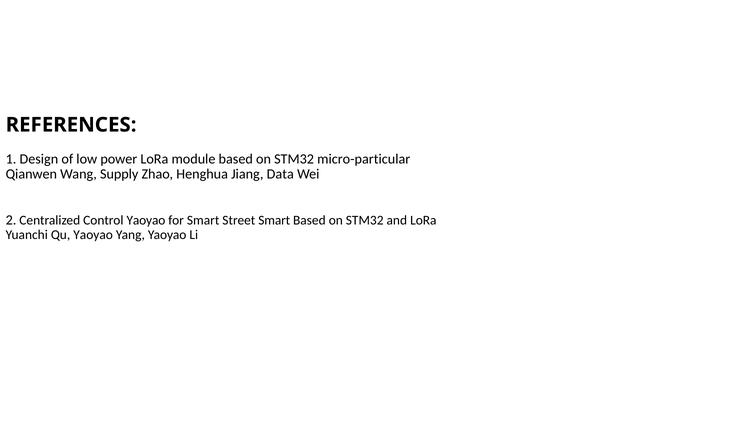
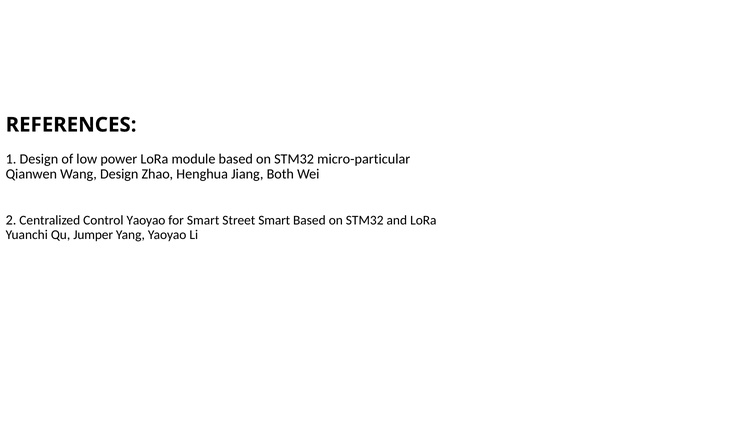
Wang Supply: Supply -> Design (119, 174)
Data: Data -> Both (280, 174)
Qu Yaoyao: Yaoyao -> Jumper (93, 235)
